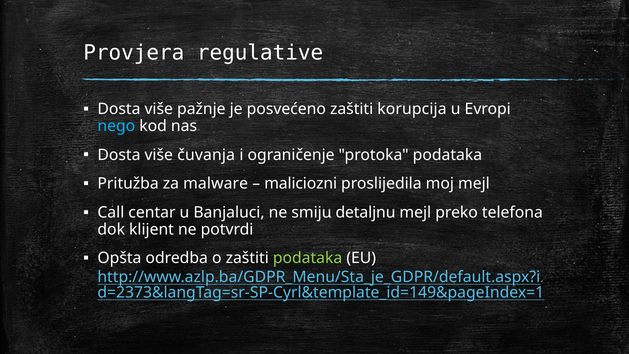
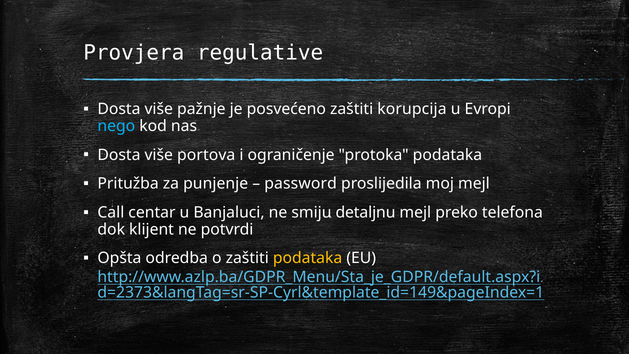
čuvanja: čuvanja -> portova (206, 155)
malware: malware -> punjenje (216, 184)
maliciozni: maliciozni -> password (301, 184)
podataka colour: light green -> yellow (308, 258)
